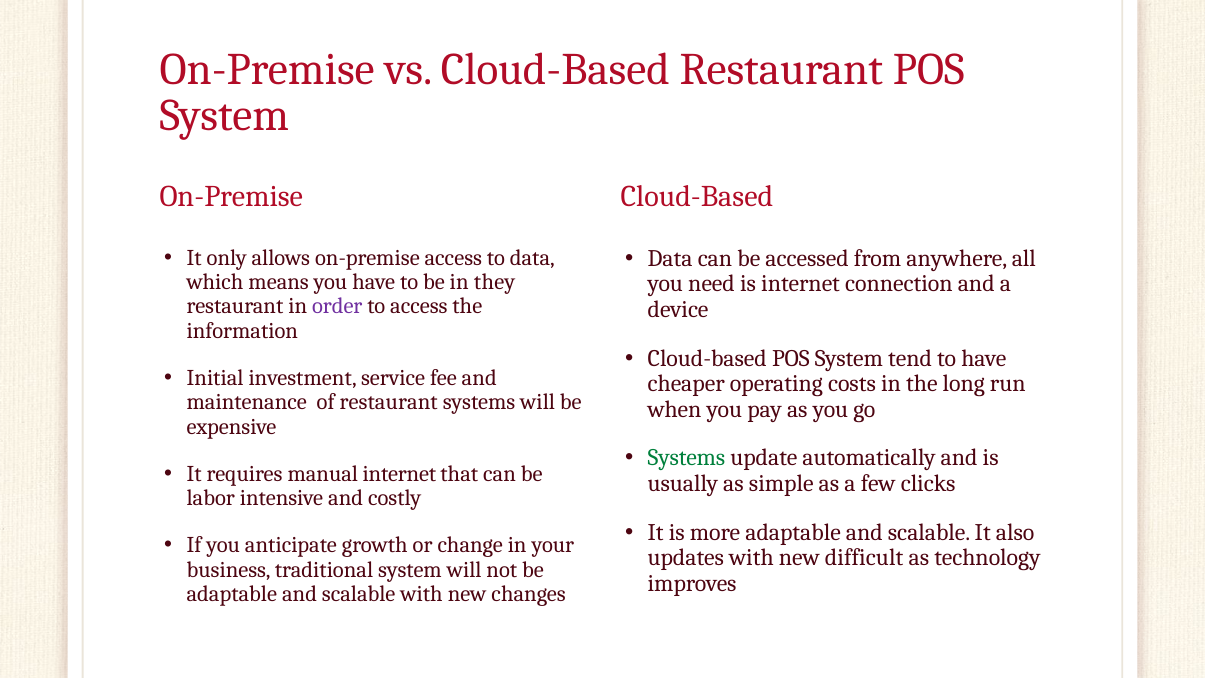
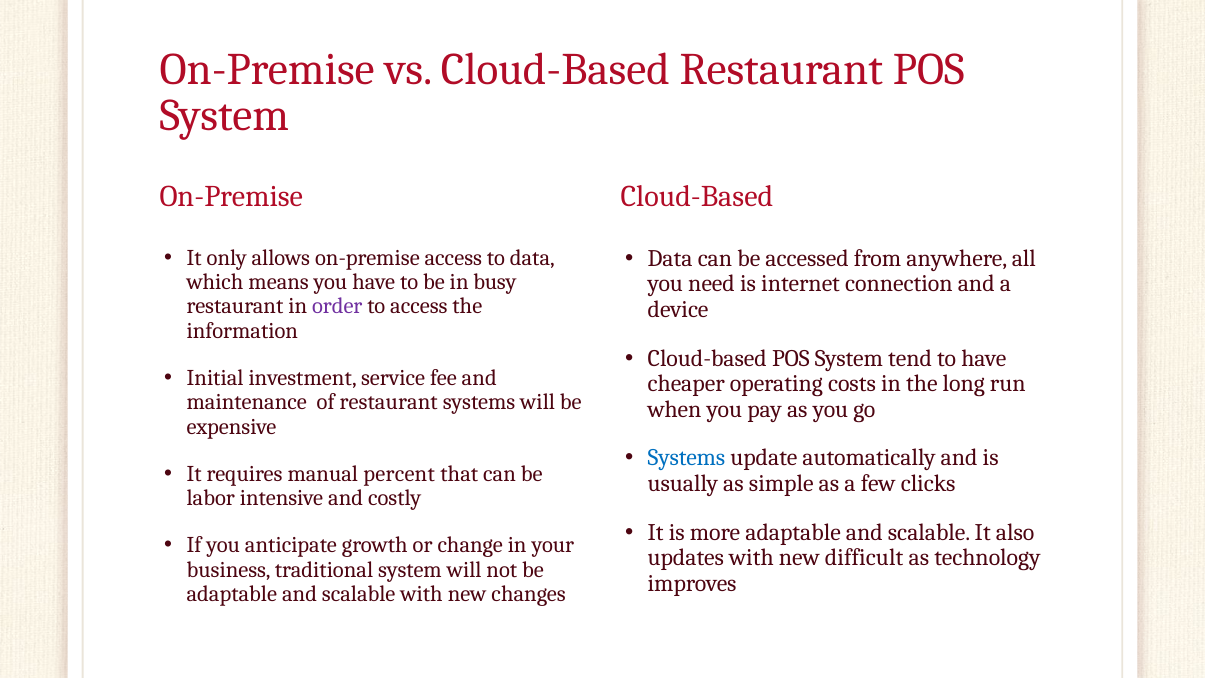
they: they -> busy (495, 282)
Systems colour: green -> blue (686, 458)
manual internet: internet -> percent (399, 474)
